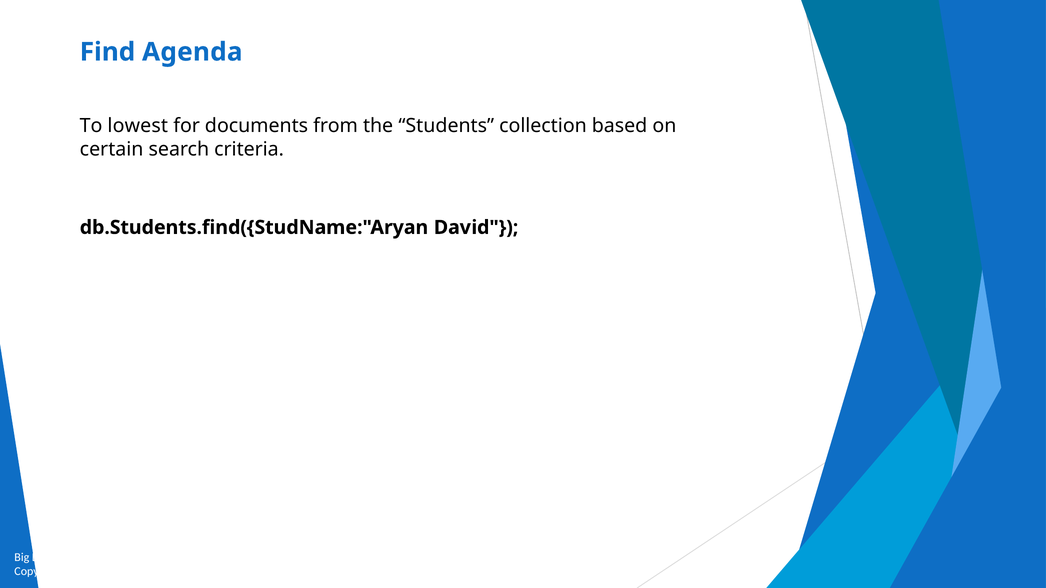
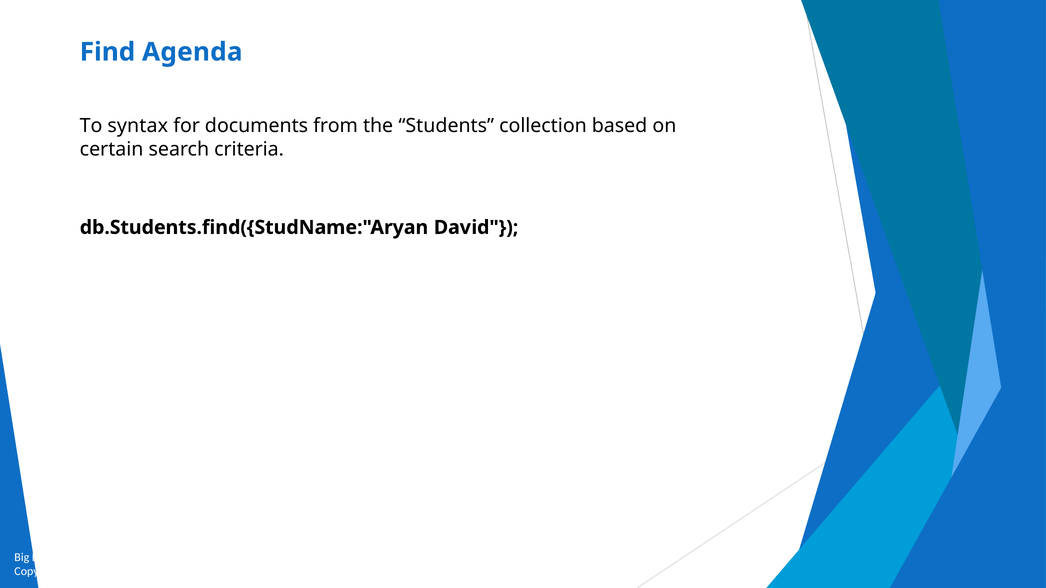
lowest: lowest -> syntax (138, 126)
